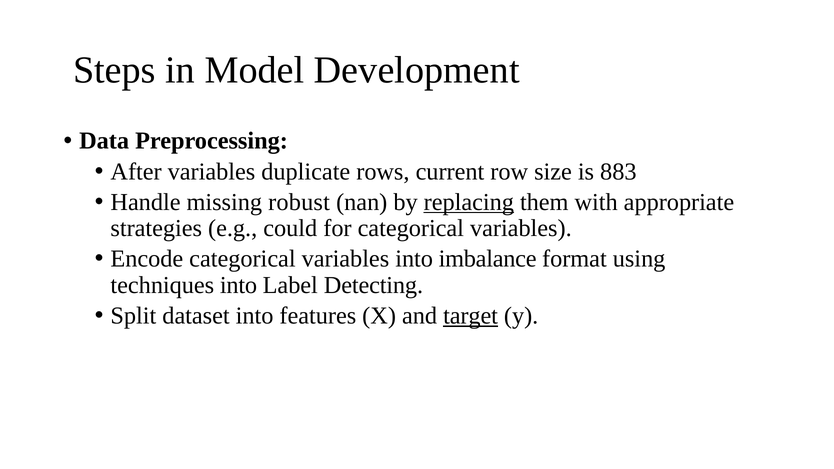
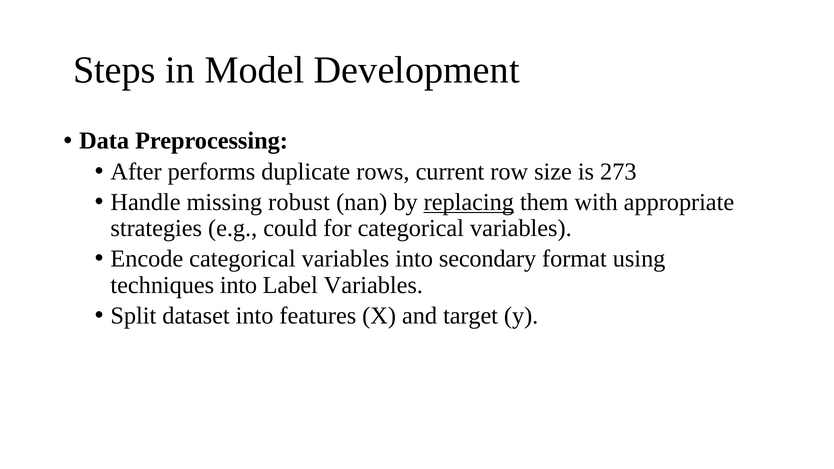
After variables: variables -> performs (211, 172)
883: 883 -> 273 (618, 172)
imbalance: imbalance -> secondary (488, 259)
Label Detecting: Detecting -> Variables (373, 285)
target underline: present -> none (471, 316)
